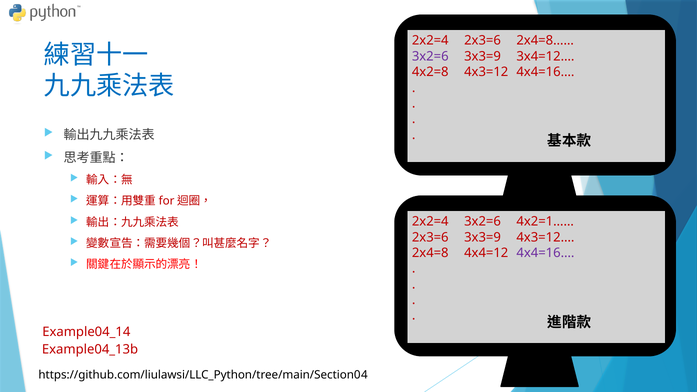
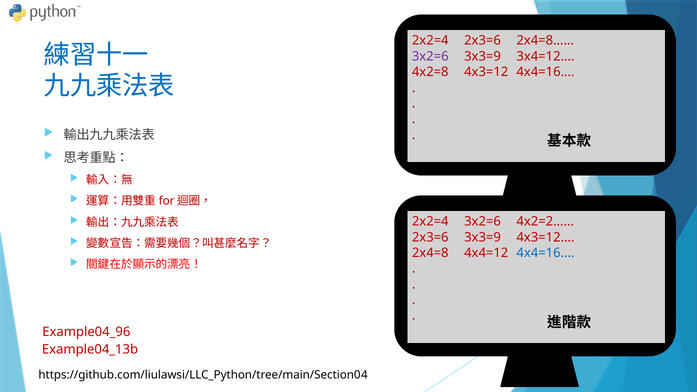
4x2=1……: 4x2=1…… -> 4x2=2…… (545, 222)
4x4=16… colour: purple -> blue (545, 253)
Example04_14: Example04_14 -> Example04_96 (86, 332)
